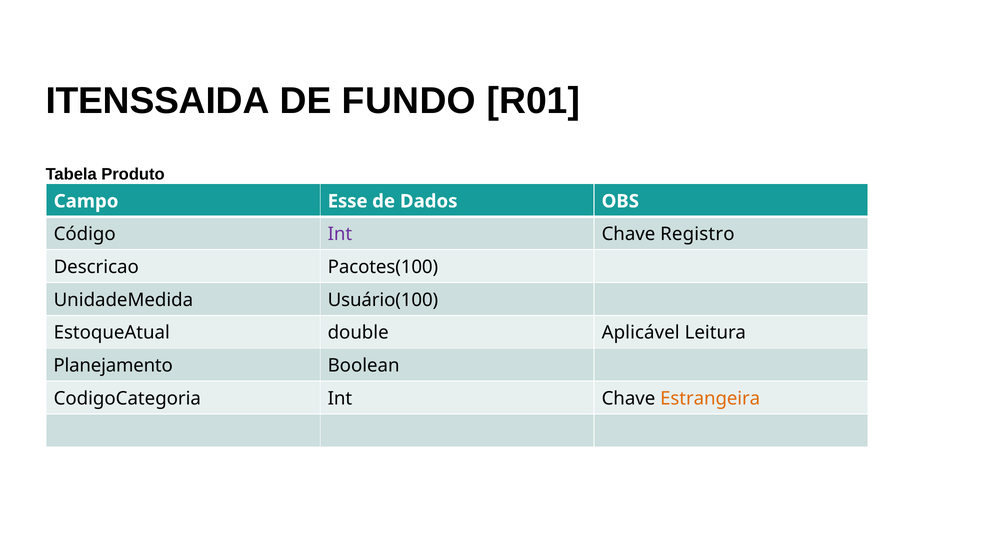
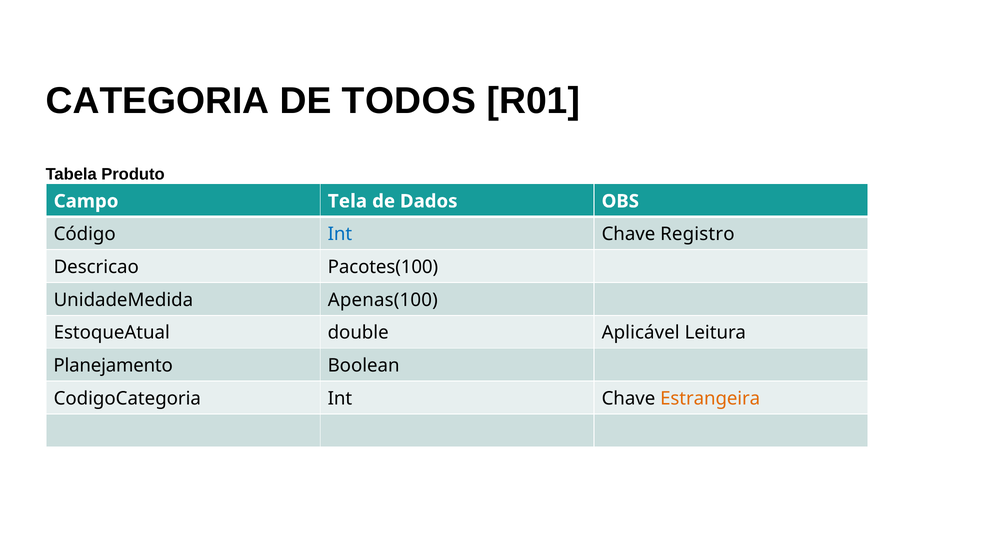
ITENSSAIDA: ITENSSAIDA -> CATEGORIA (157, 101)
FUNDO: FUNDO -> TODOS (409, 101)
Esse: Esse -> Tela (347, 201)
Int colour: purple -> blue (340, 234)
Usuário(100: Usuário(100 -> Apenas(100 (383, 300)
